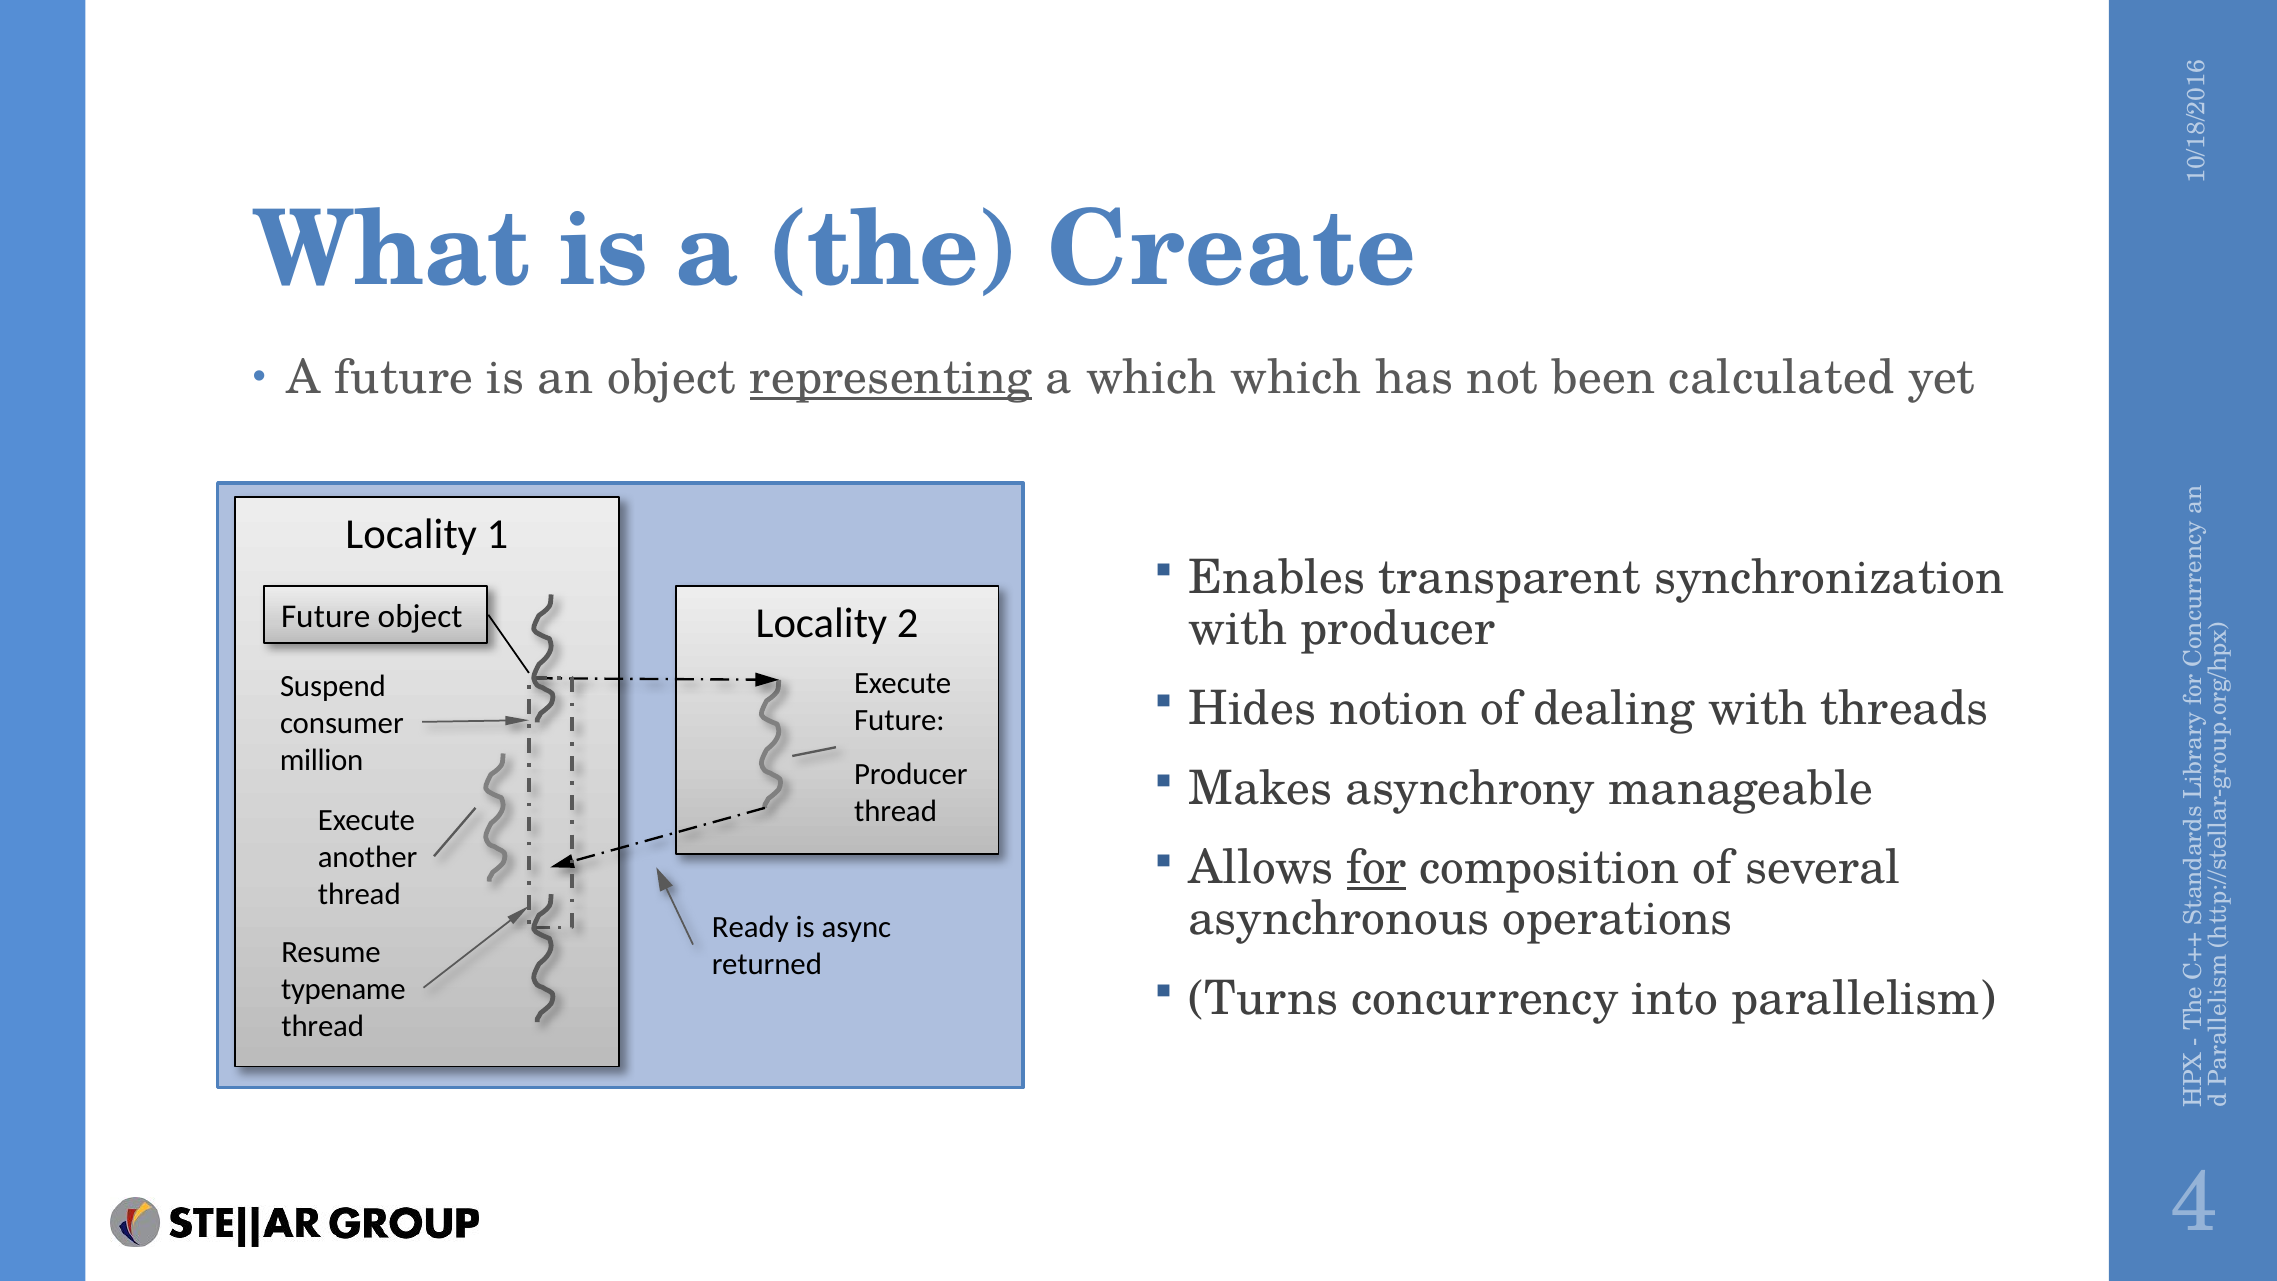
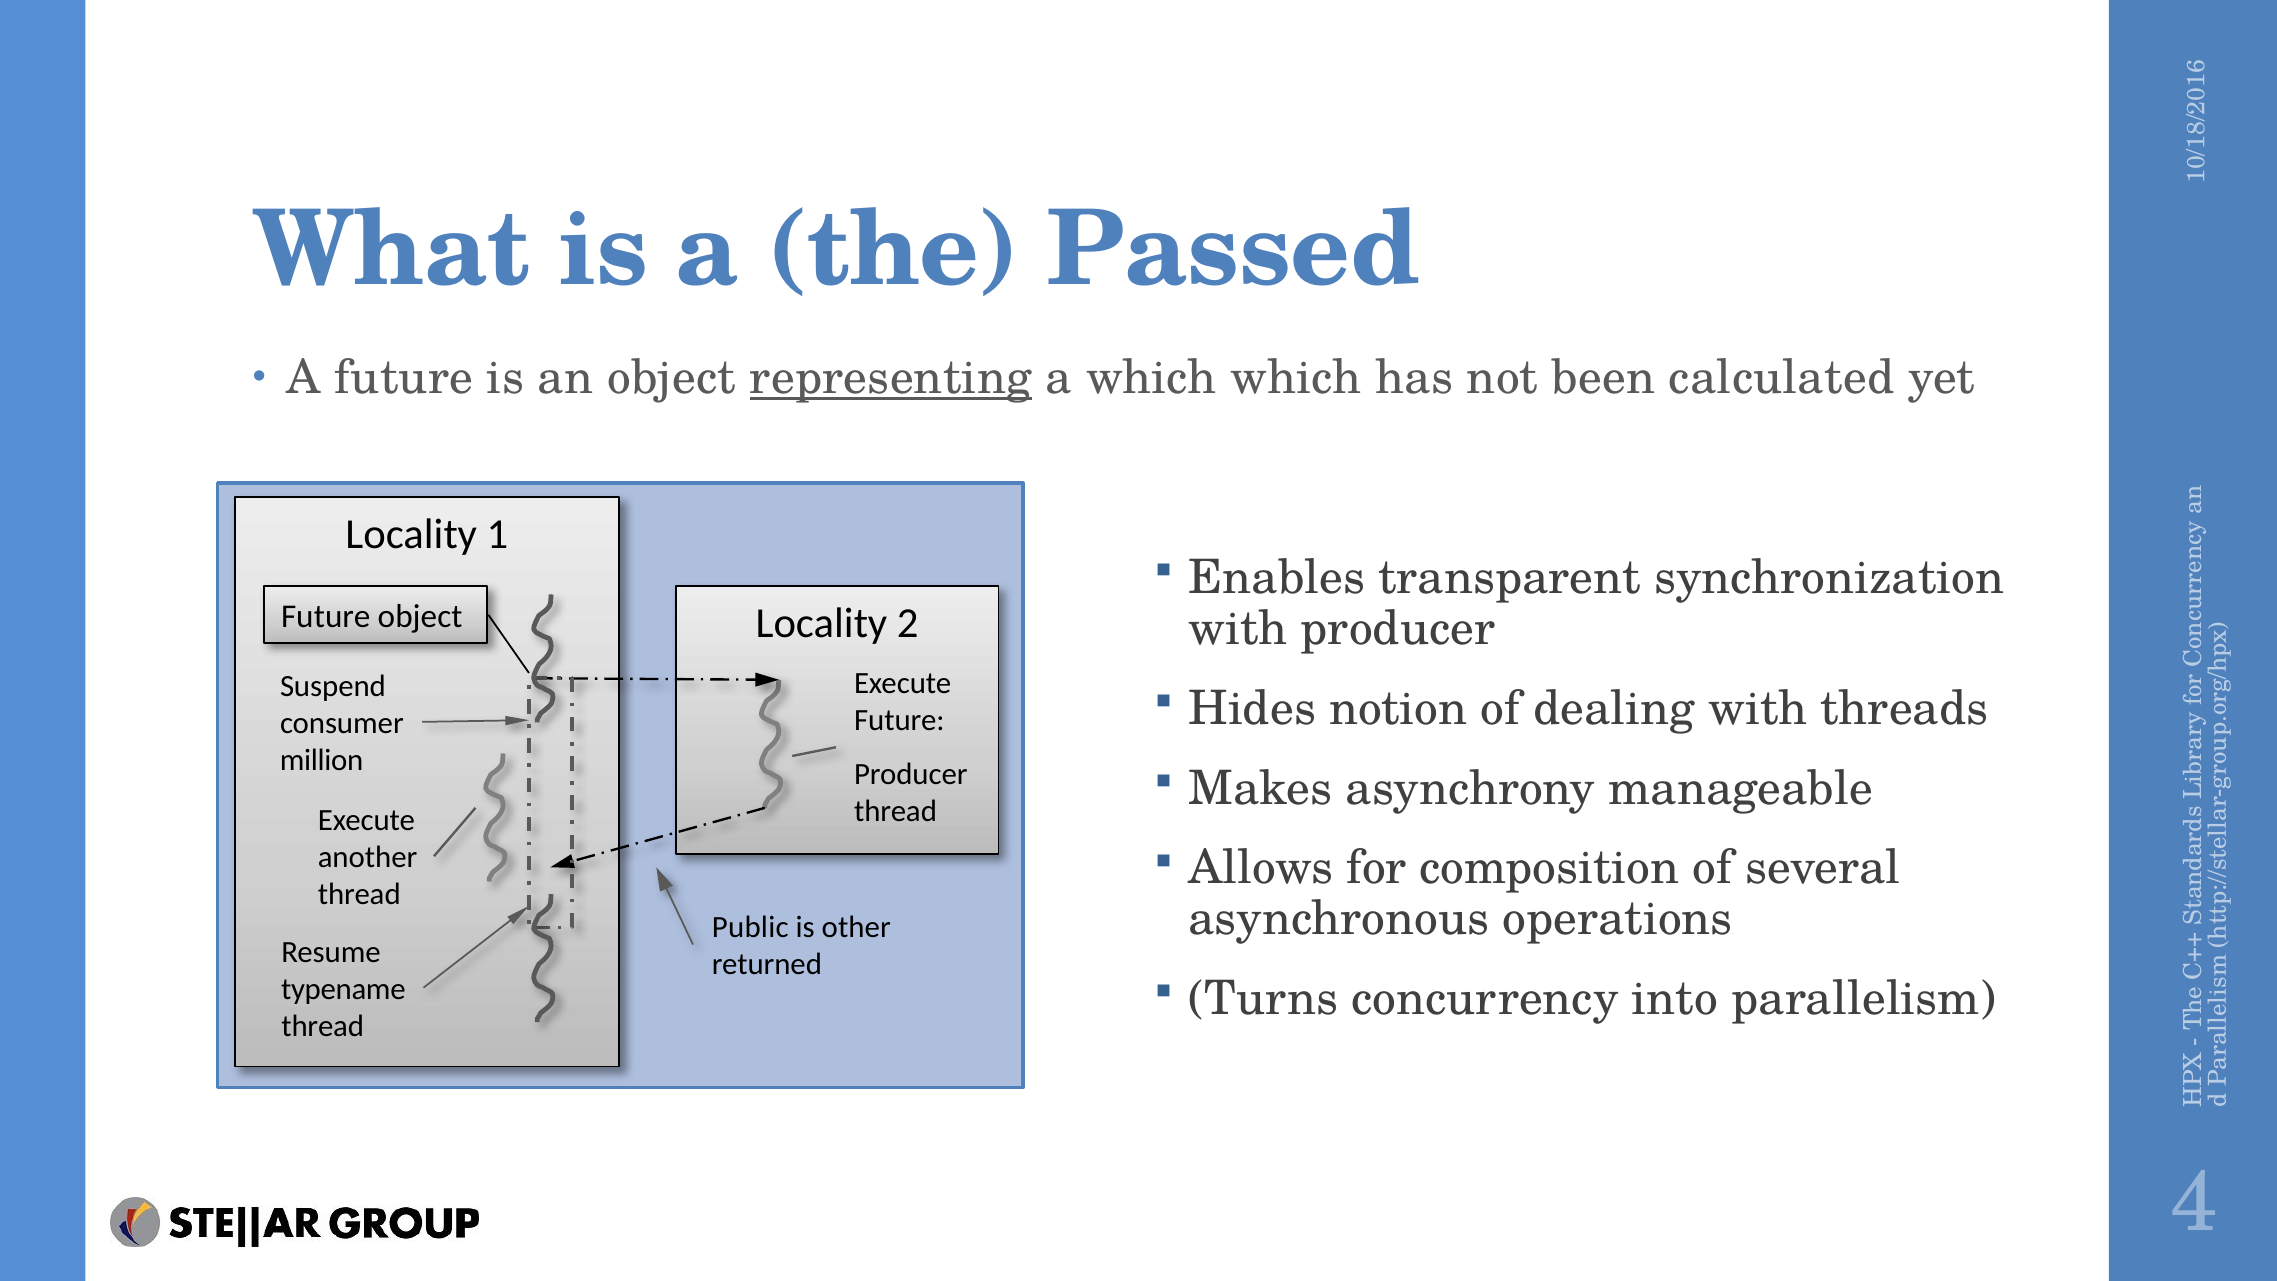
Create: Create -> Passed (1233, 250)
for underline: present -> none (1377, 868)
Ready: Ready -> Public (750, 928)
async: async -> other (856, 928)
